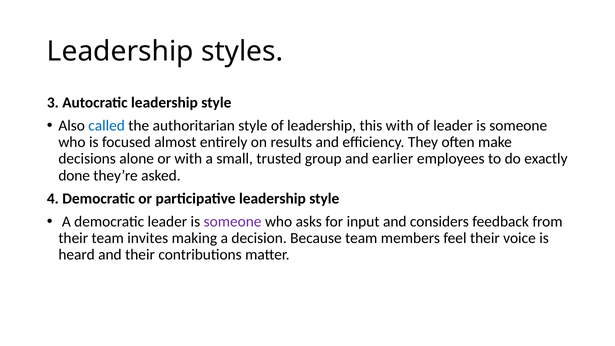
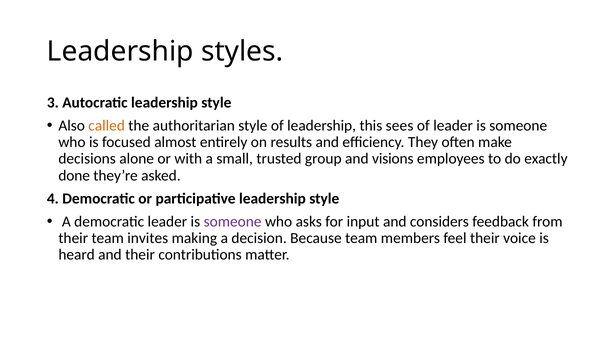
called colour: blue -> orange (107, 126)
this with: with -> sees (400, 126)
earlier: earlier -> visions (393, 159)
